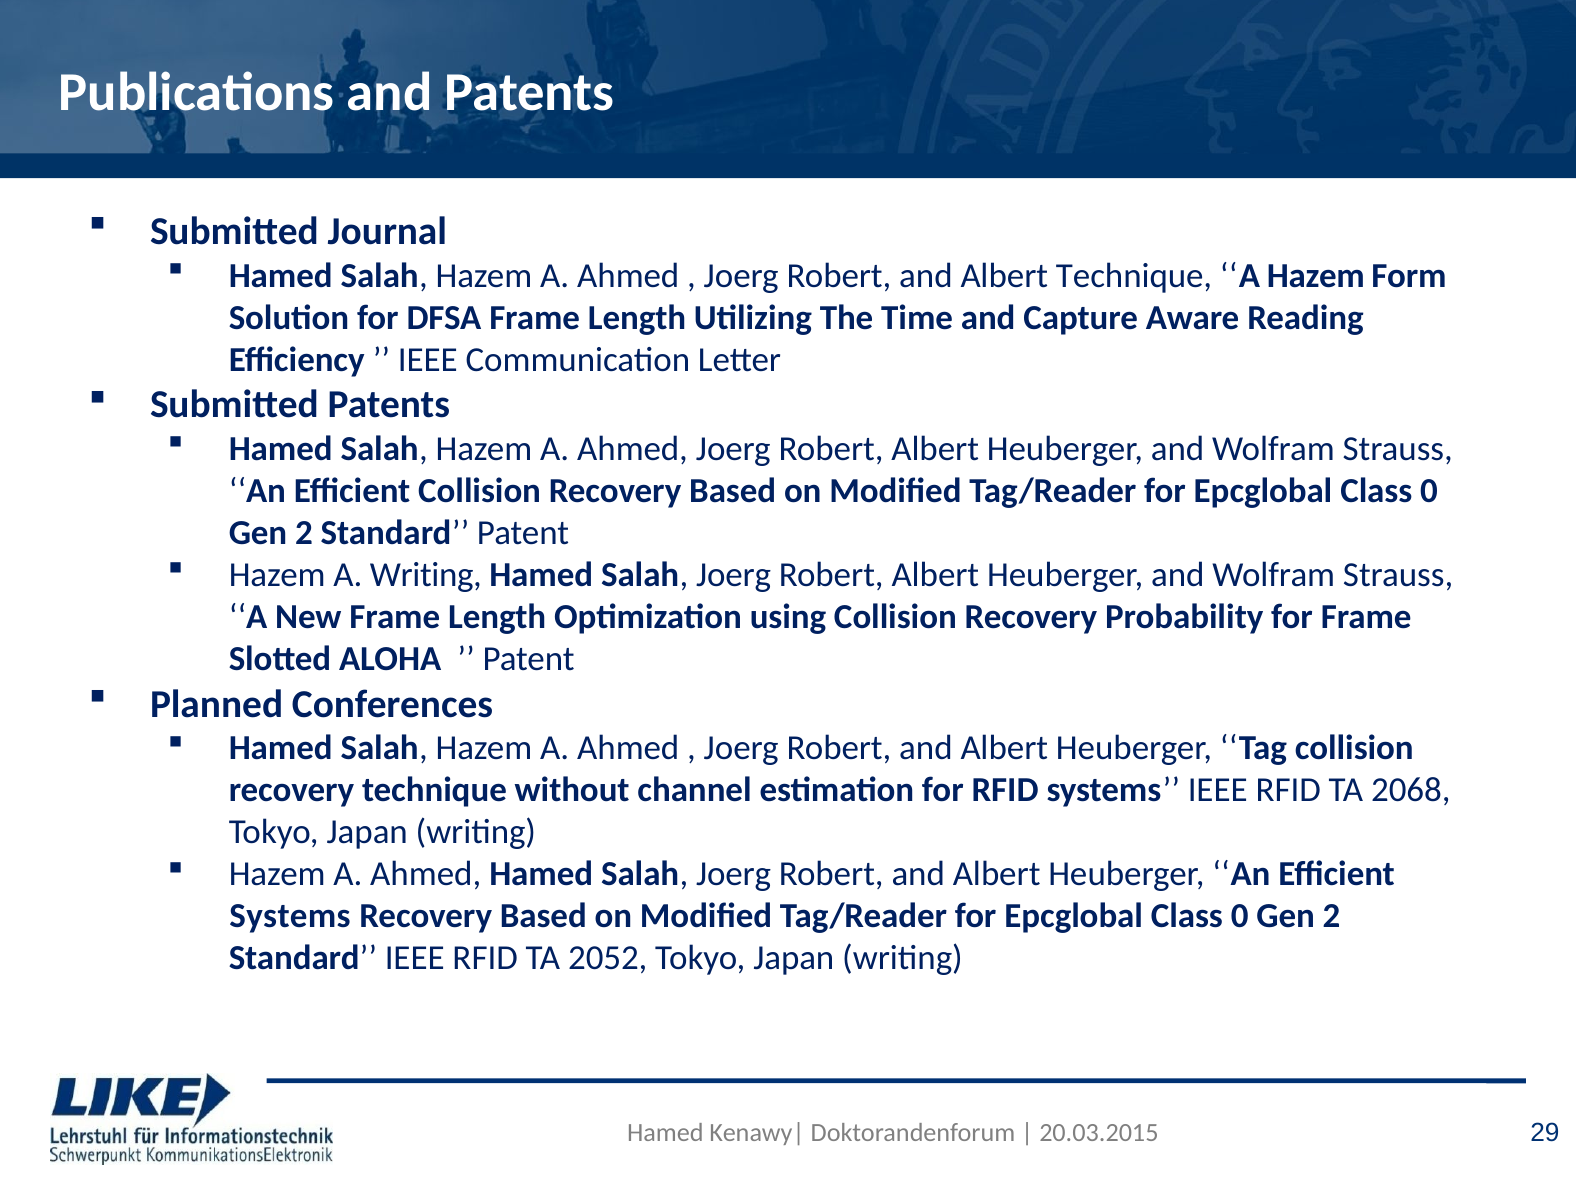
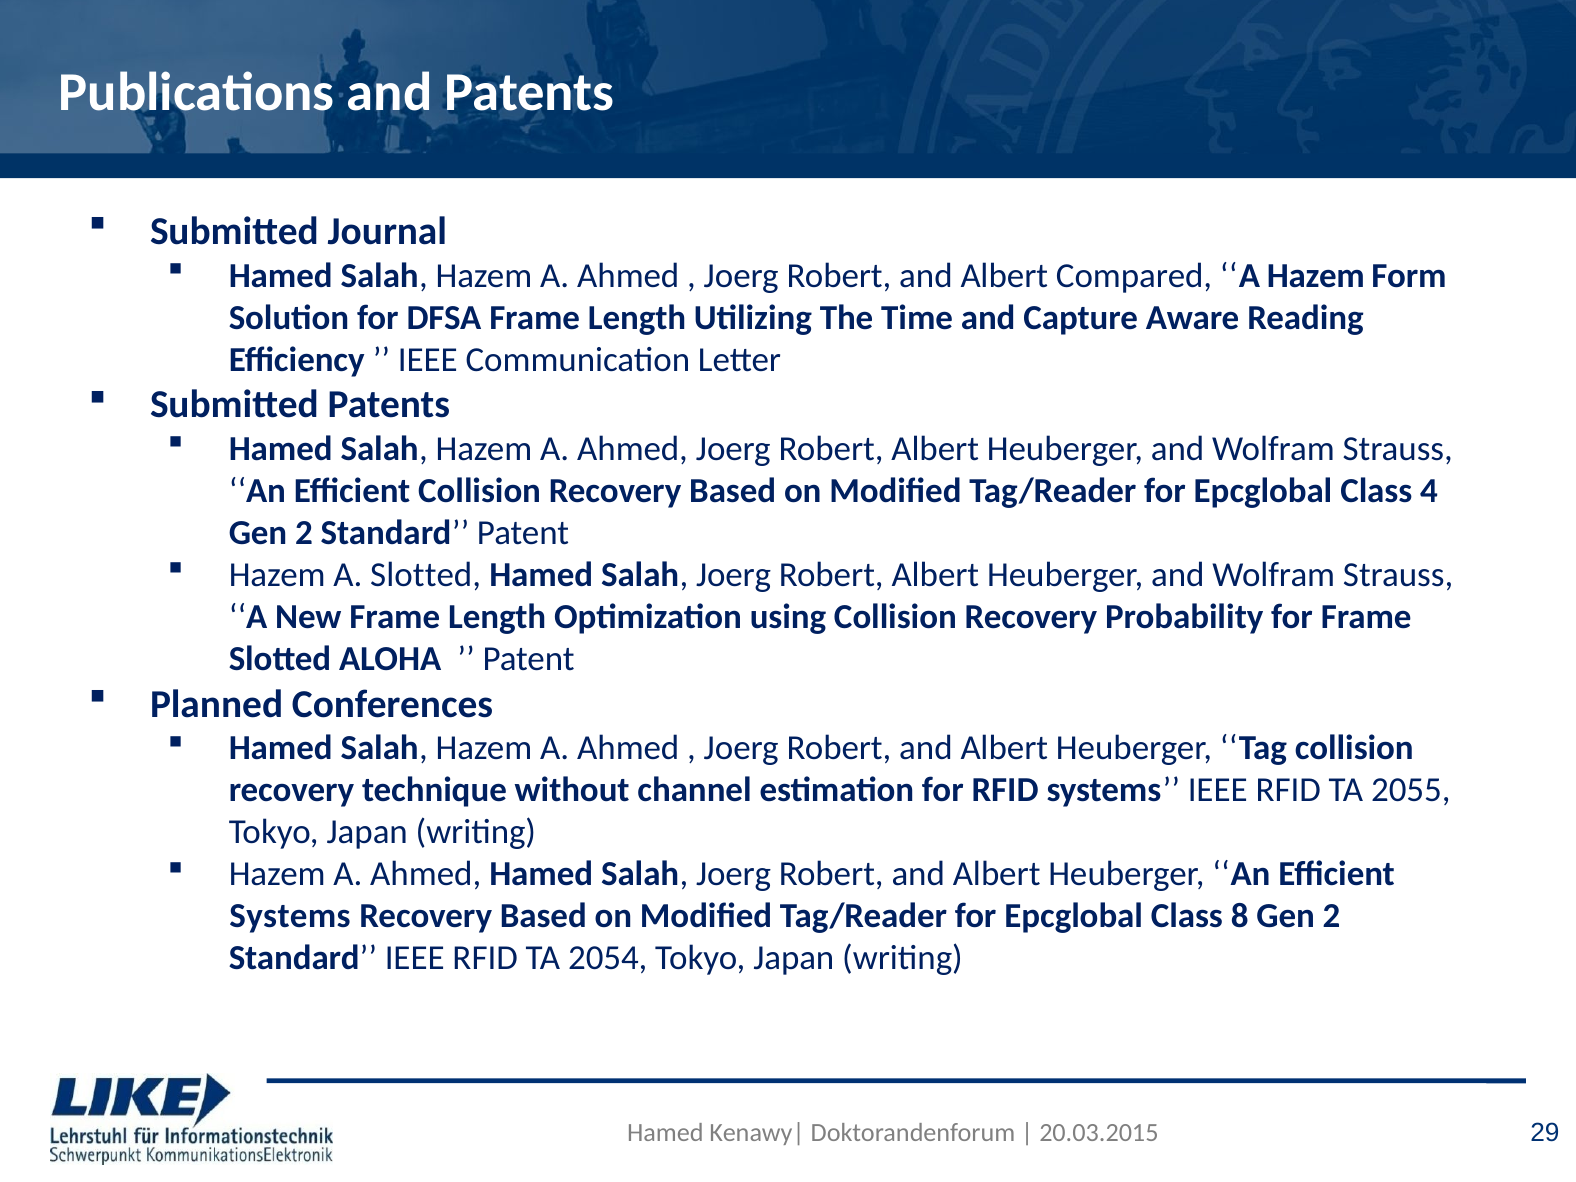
Albert Technique: Technique -> Compared (1134, 276)
0: 0 -> 4 (1429, 491)
A Writing: Writing -> Slotted (426, 575)
2068: 2068 -> 2055 (1411, 790)
0: 0 -> 8 (1240, 916)
2052: 2052 -> 2054 (608, 958)
